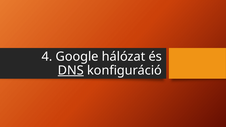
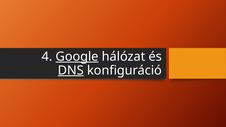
Google underline: none -> present (77, 57)
